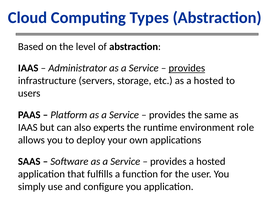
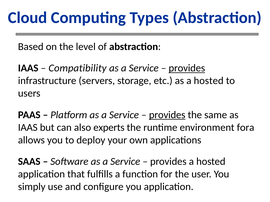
Administrator: Administrator -> Compatibility (78, 68)
provides underline: none -> present (167, 115)
role: role -> fora (246, 128)
